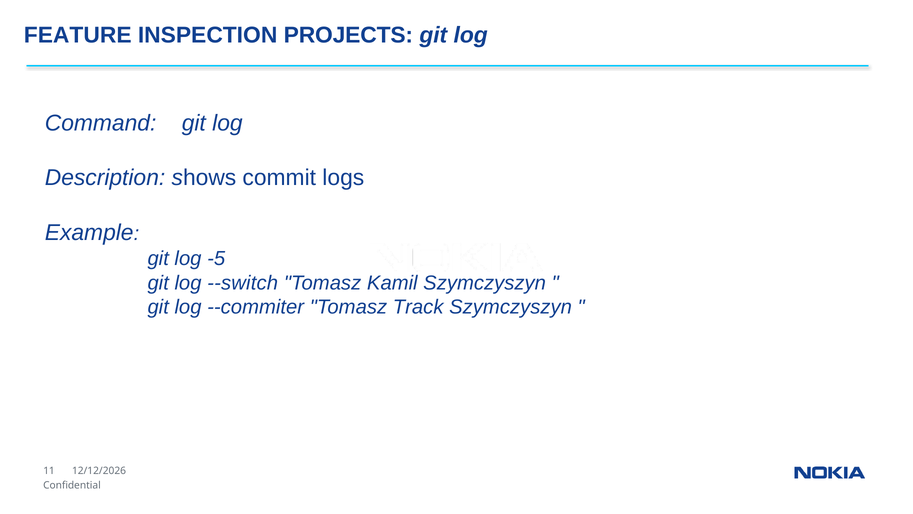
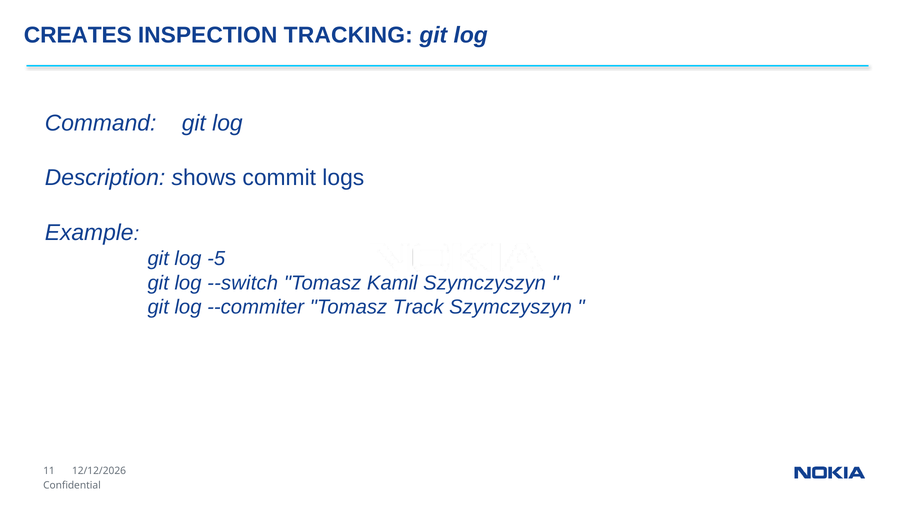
FEATURE: FEATURE -> CREATES (78, 35)
PROJECTS: PROJECTS -> TRACKING (348, 35)
